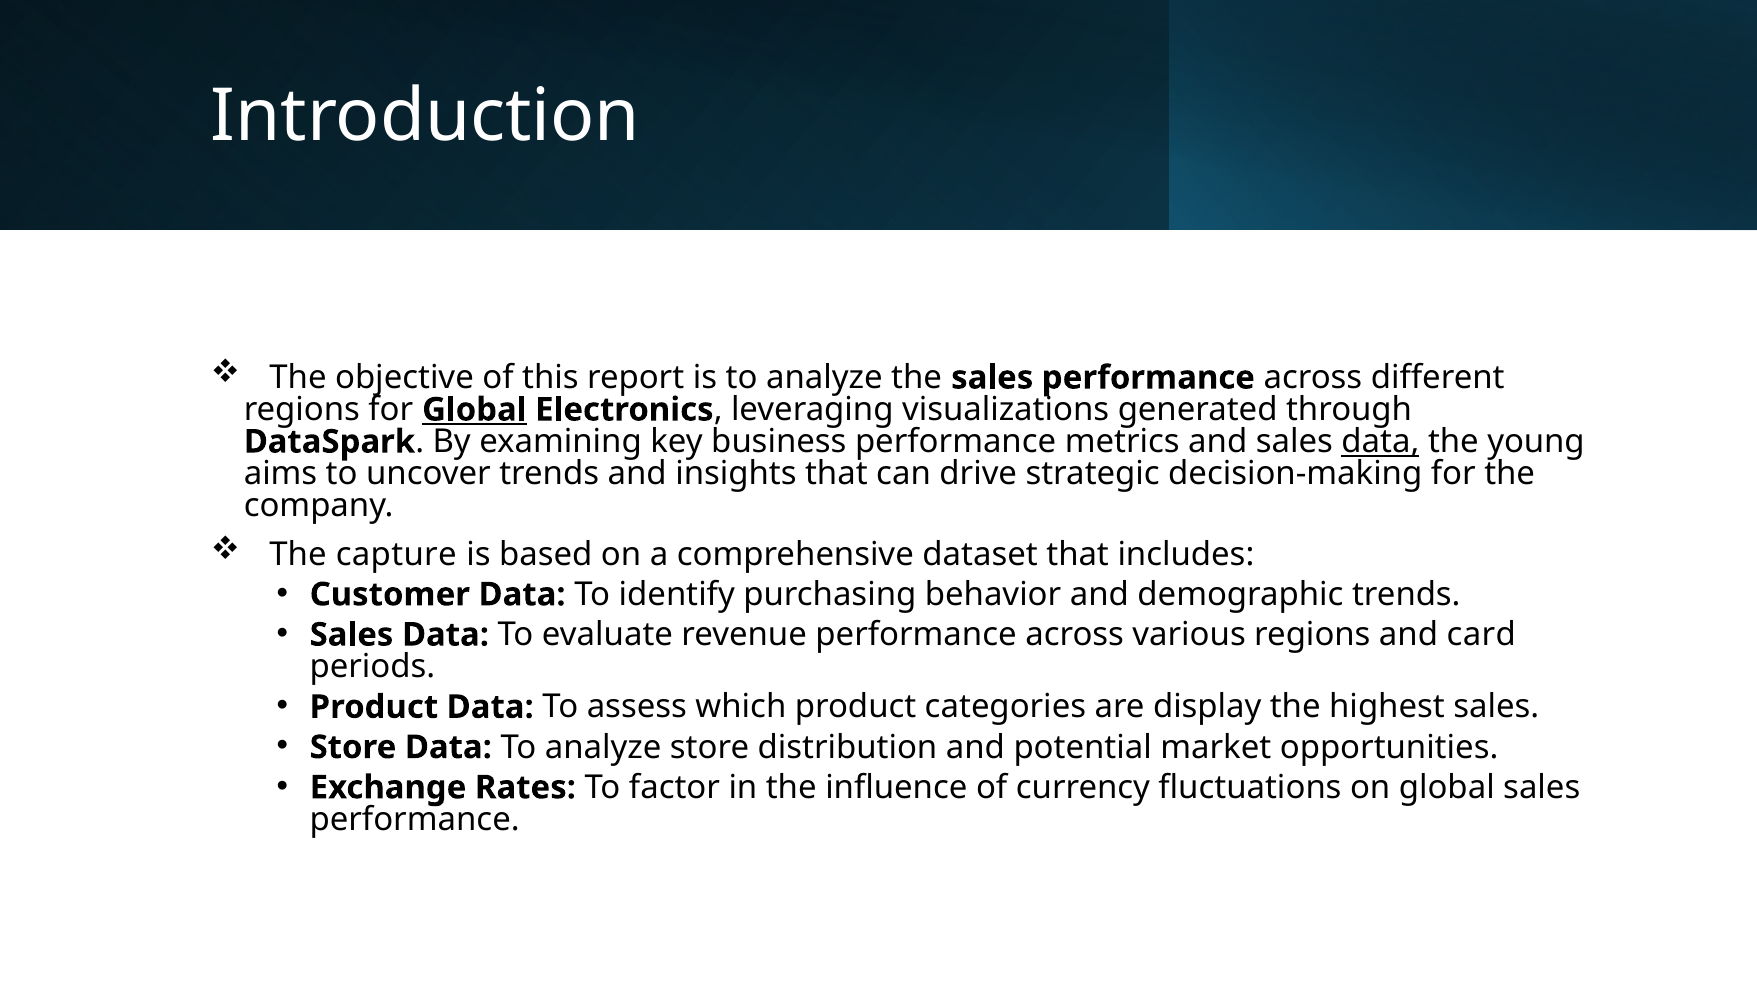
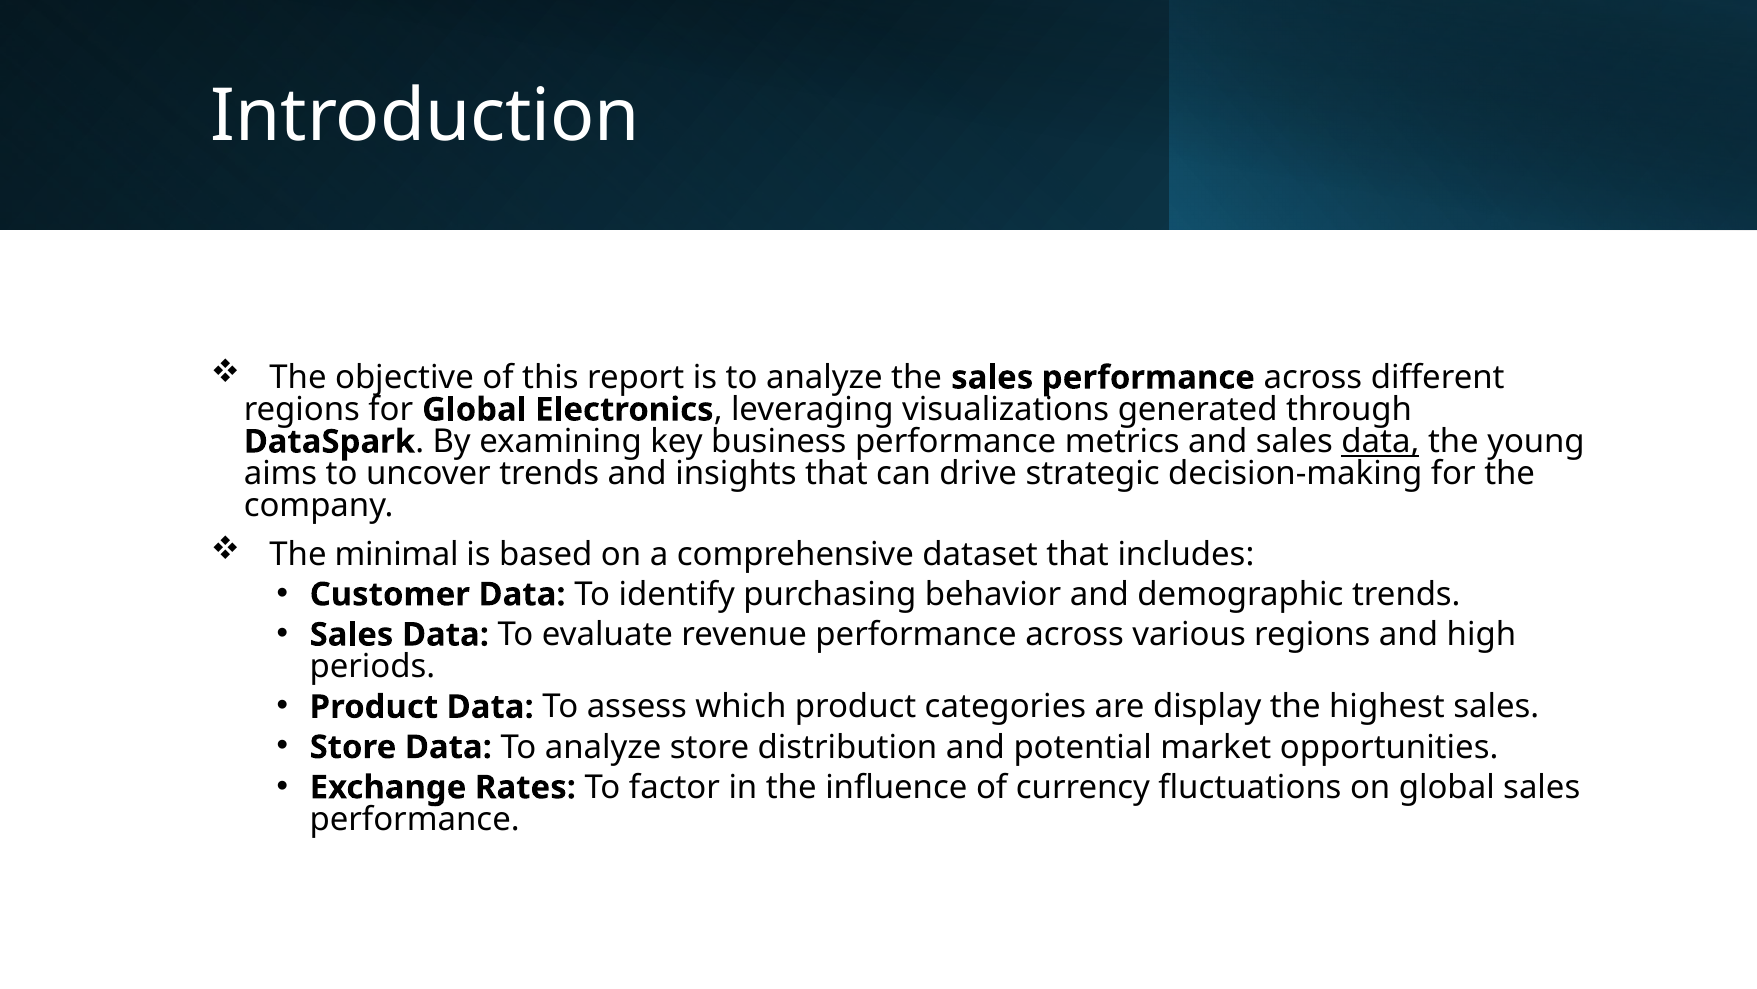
Global underline: present -> none (474, 409)
capture: capture -> minimal (397, 554)
card: card -> high (1481, 634)
